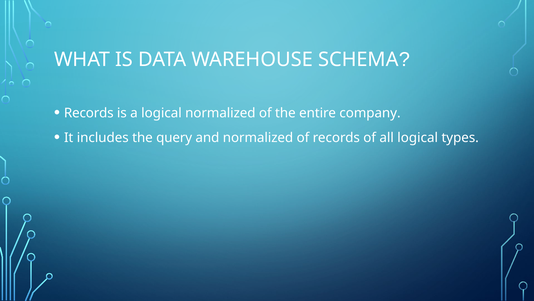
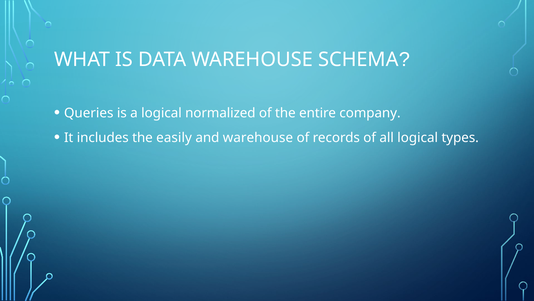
Records: Records -> Queries (89, 113)
query: query -> easily (174, 137)
and normalized: normalized -> warehouse (258, 137)
